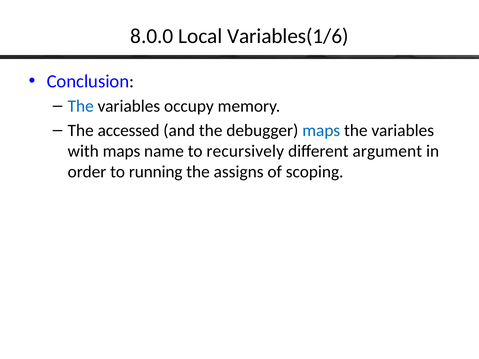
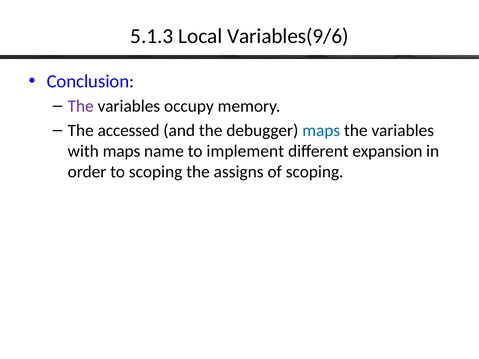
8.0.0: 8.0.0 -> 5.1.3 (152, 36)
Variables(1/6: Variables(1/6 -> Variables(9/6 (288, 36)
The colour: blue -> purple (81, 106)
recursively: recursively -> implement (245, 151)
argument: argument -> expansion (387, 151)
to running: running -> scoping (156, 172)
